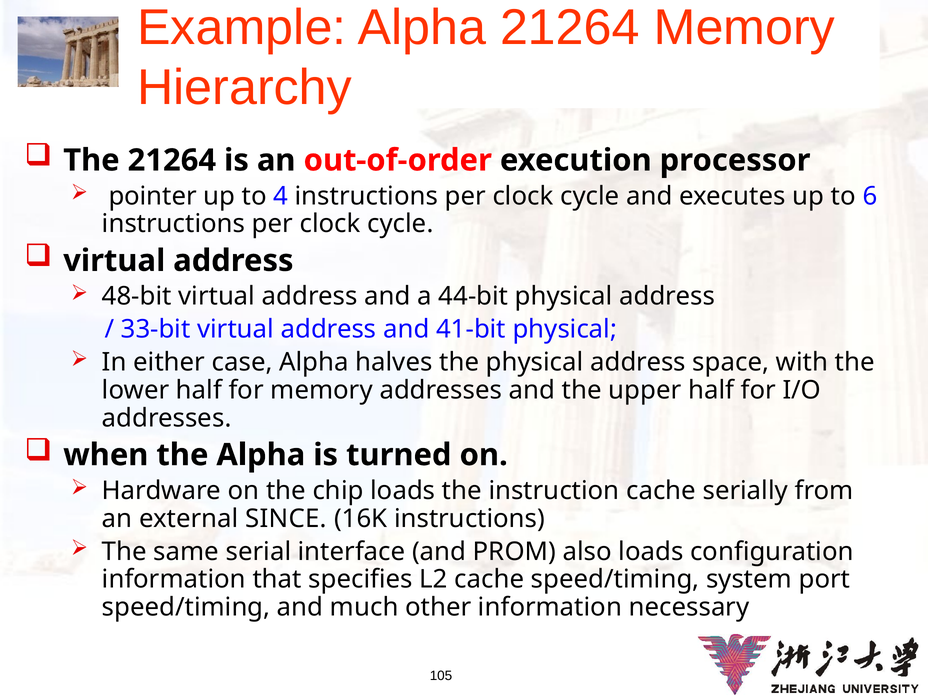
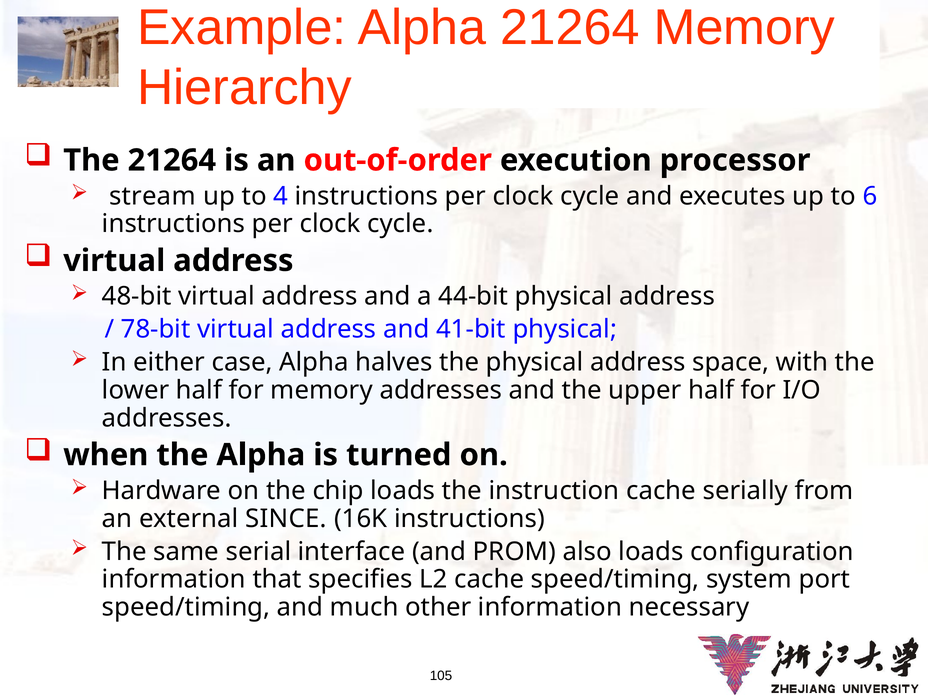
pointer: pointer -> stream (152, 196)
33-bit: 33-bit -> 78-bit (156, 329)
